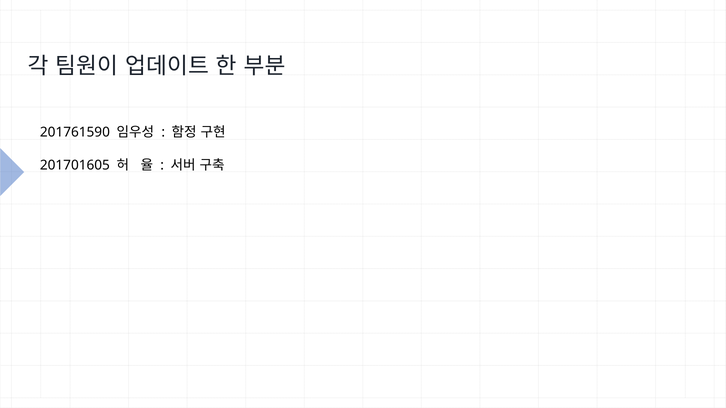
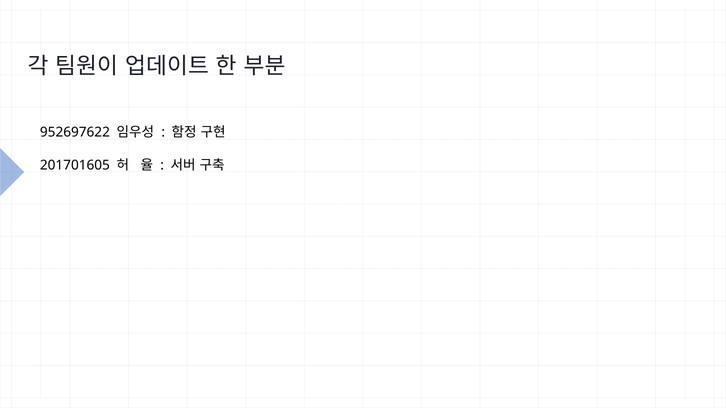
201761590: 201761590 -> 952697622 (75, 133)
